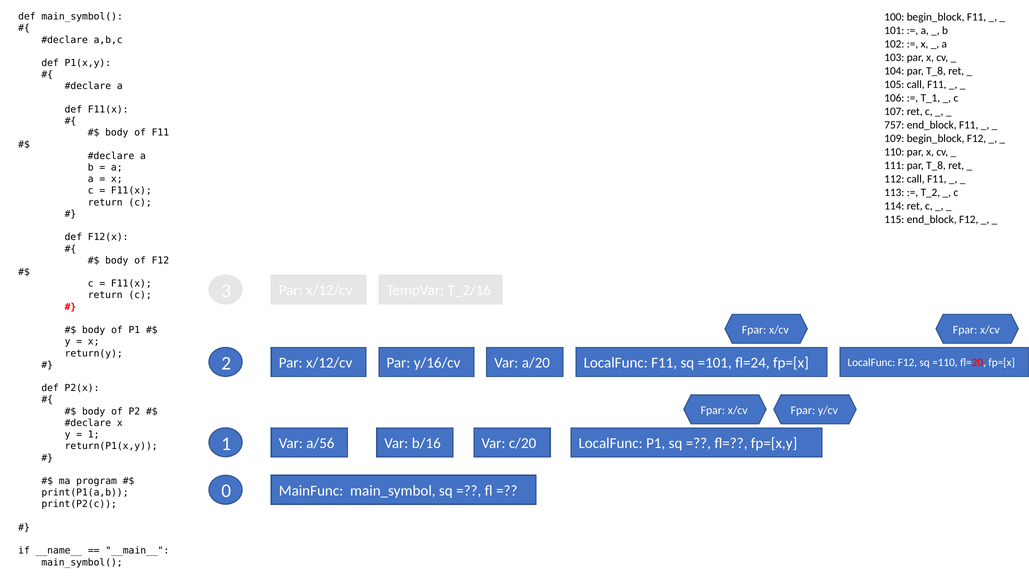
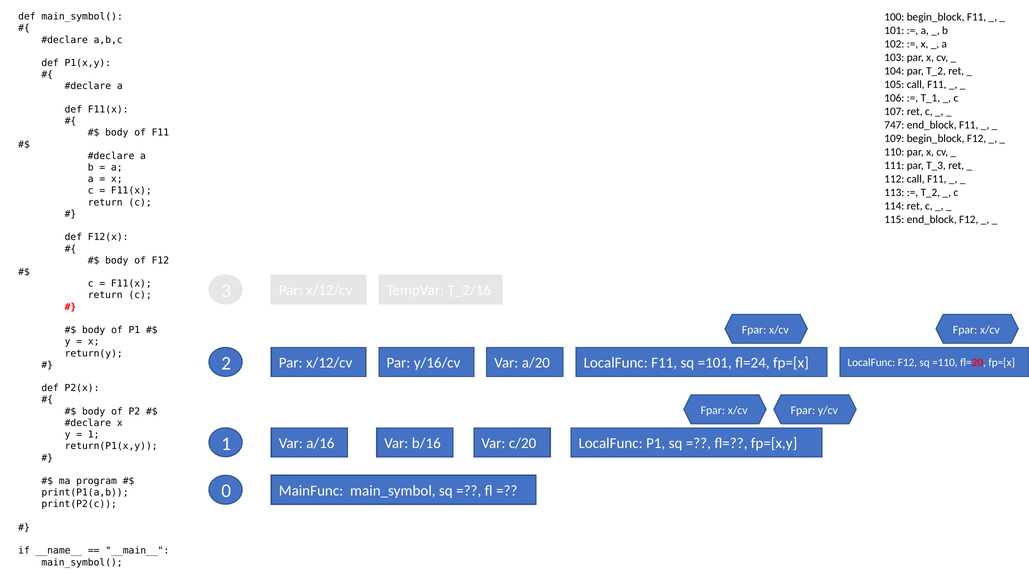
104 par T_8: T_8 -> T_2 (936, 71)
757: 757 -> 747 (894, 125)
111 par T_8: T_8 -> T_3 (936, 165)
a/56: a/56 -> a/16 (320, 443)
